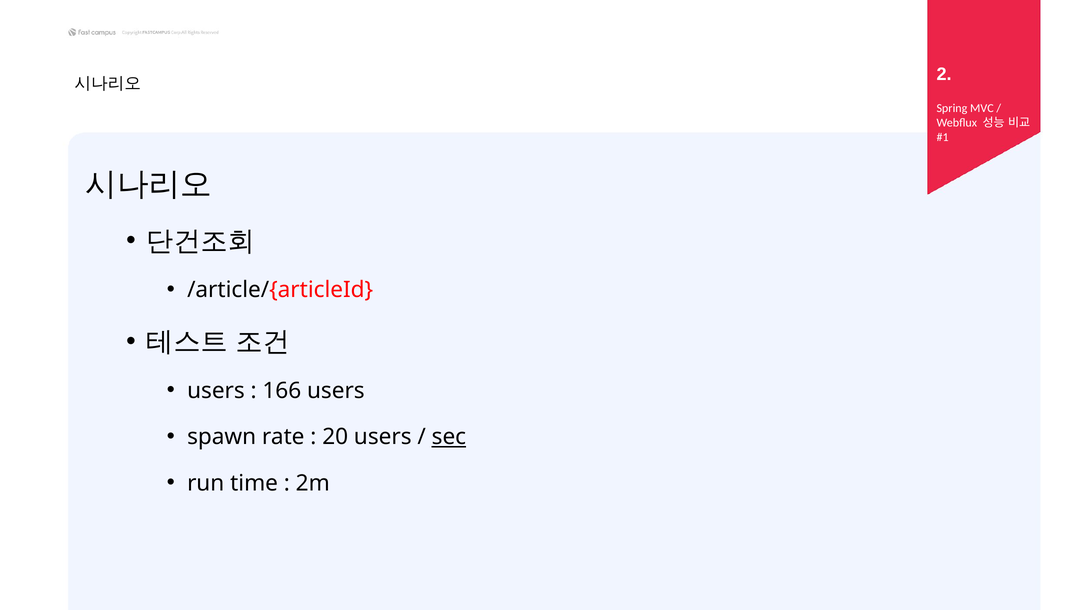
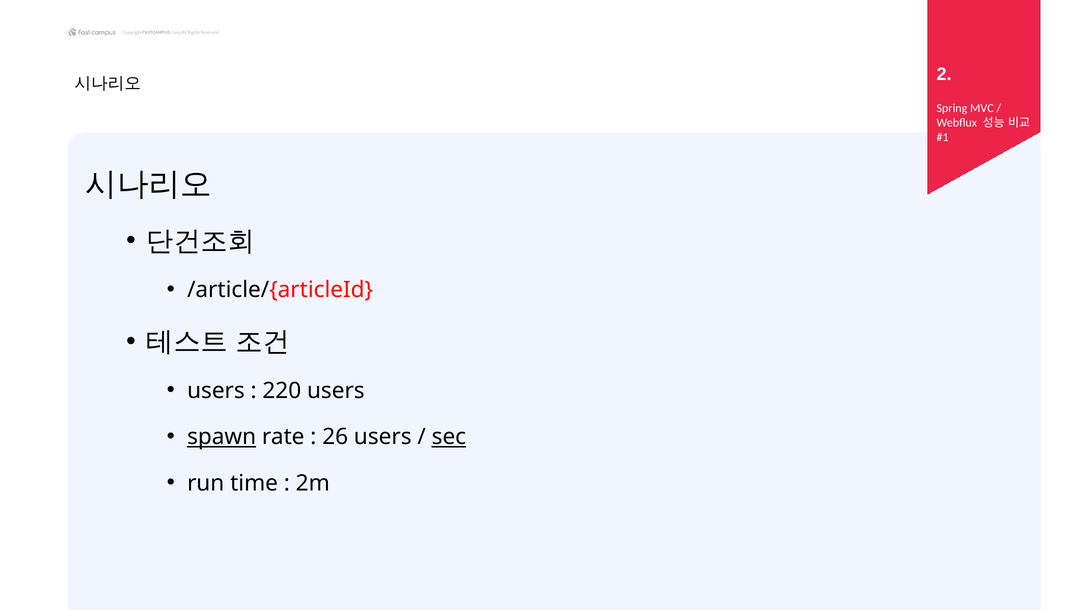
166: 166 -> 220 (282, 391)
spawn underline: none -> present (222, 437)
20: 20 -> 26 (335, 437)
